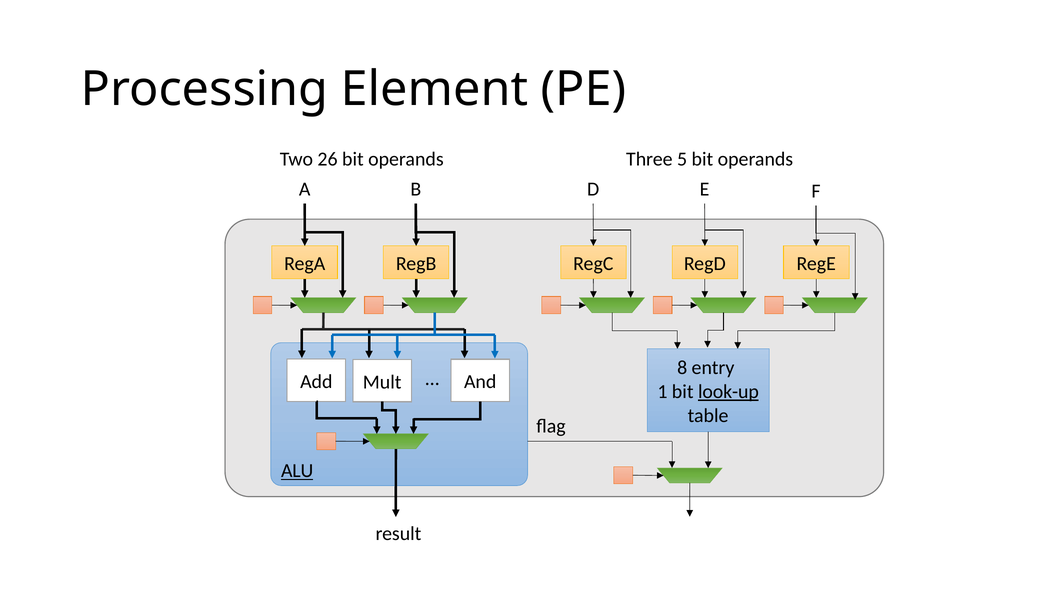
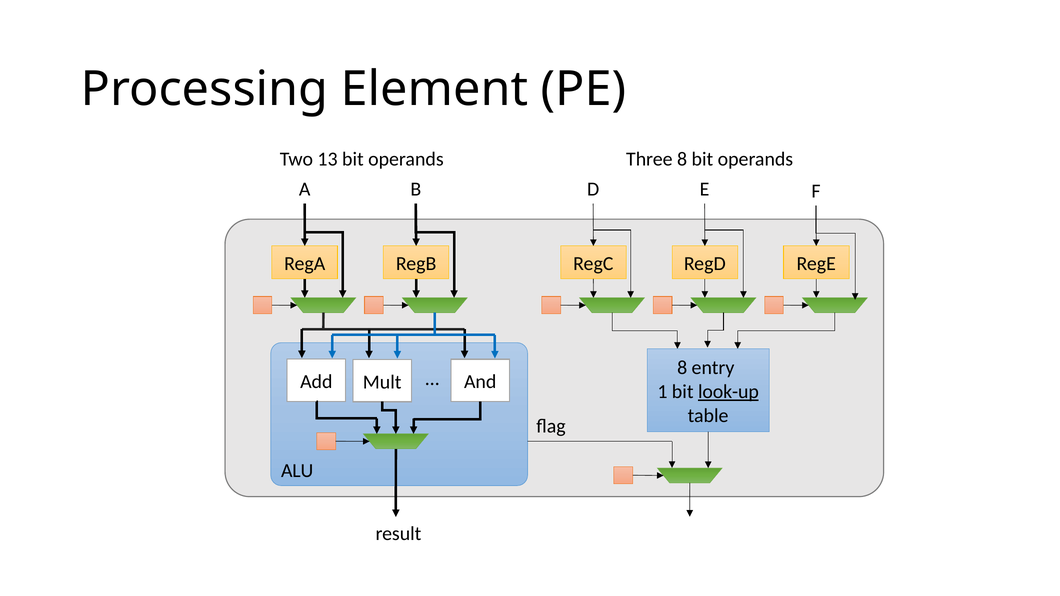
26: 26 -> 13 (328, 159)
Three 5: 5 -> 8 (682, 159)
ALU underline: present -> none (297, 471)
